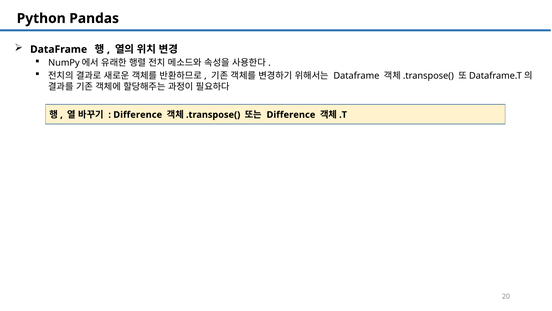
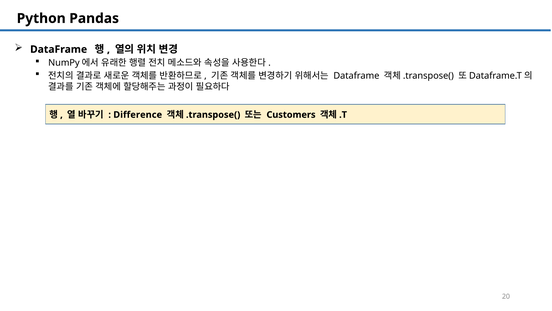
Difference: Difference -> Customers (291, 115)
